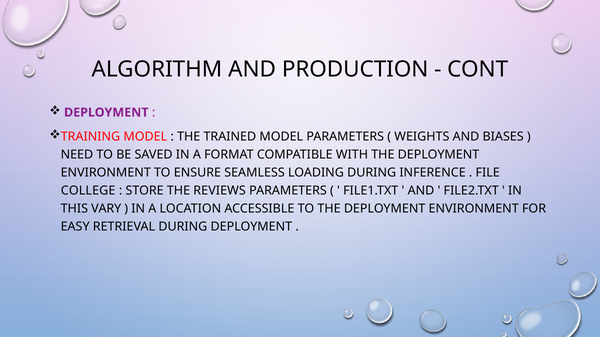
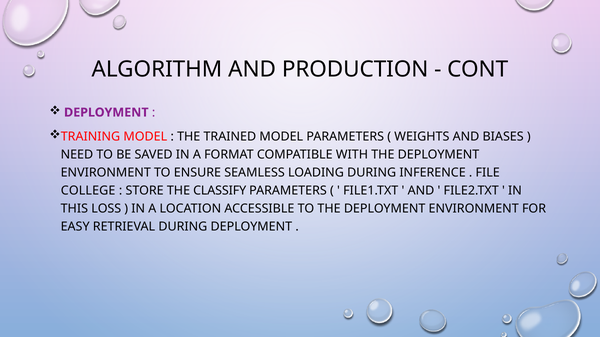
REVIEWS: REVIEWS -> CLASSIFY (220, 191)
VARY: VARY -> LOSS (106, 209)
